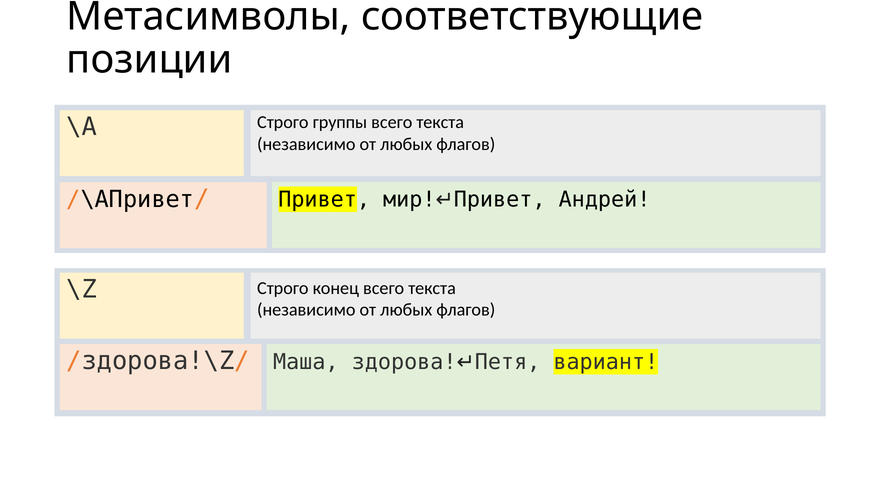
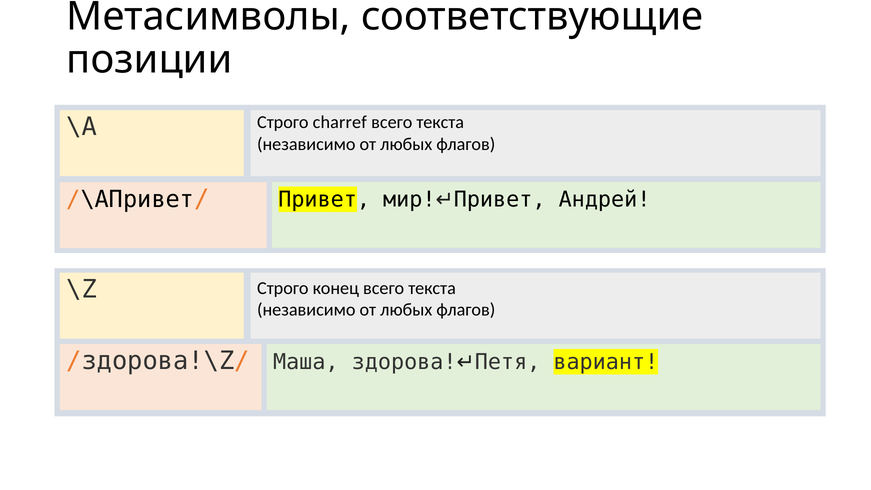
группы: группы -> charref (340, 122)
